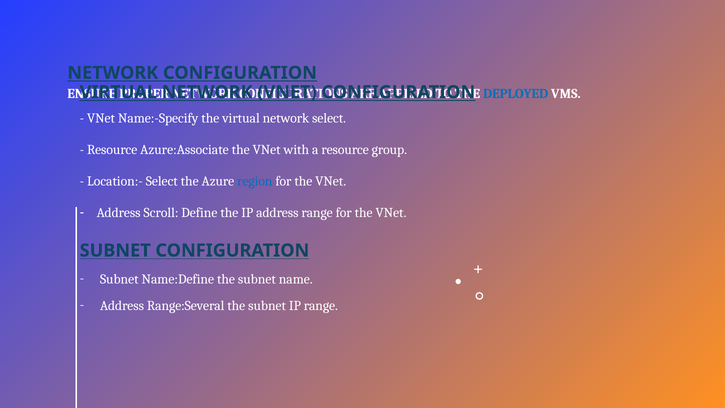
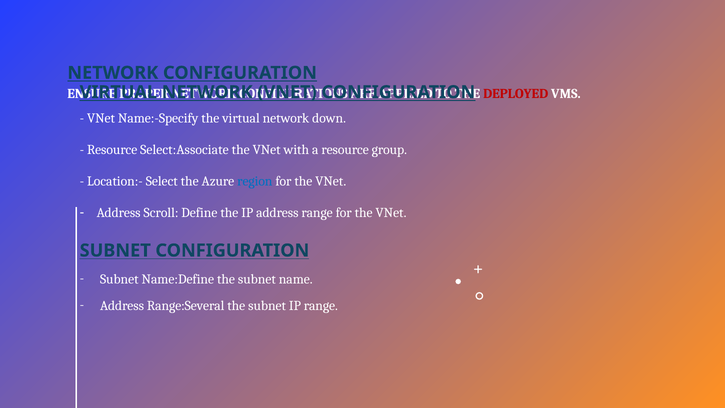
DEPLOYED colour: blue -> red (516, 94)
network select: select -> down (329, 118)
Azure:Associate: Azure:Associate -> Select:Associate (184, 150)
